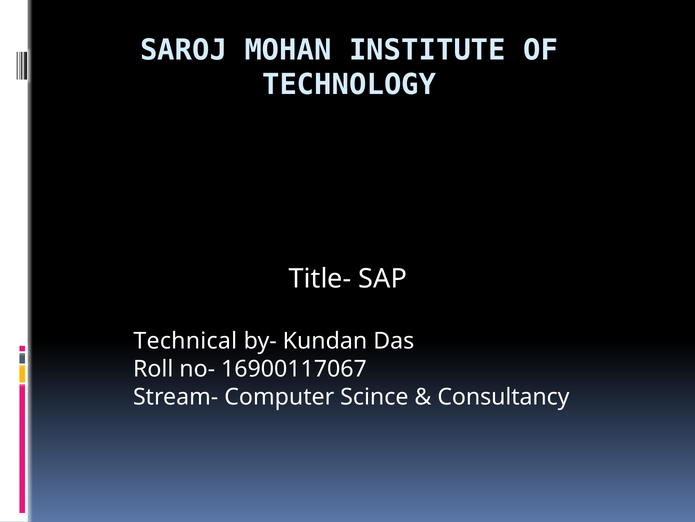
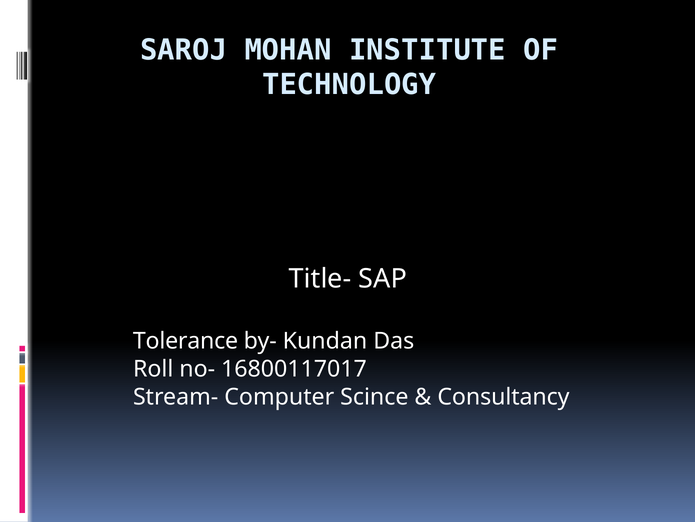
Technical: Technical -> Tolerance (186, 341)
16900117067: 16900117067 -> 16800117017 (294, 369)
